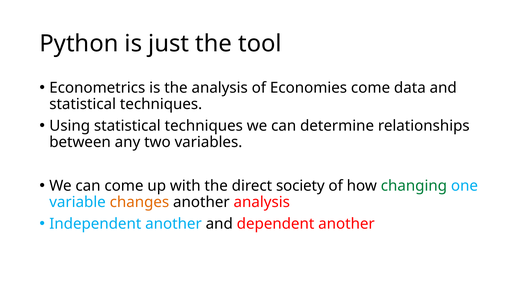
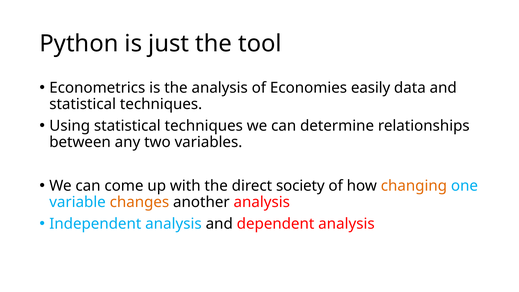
Economies come: come -> easily (371, 88)
changing colour: green -> orange (414, 186)
Independent another: another -> analysis (173, 224)
dependent another: another -> analysis (346, 224)
